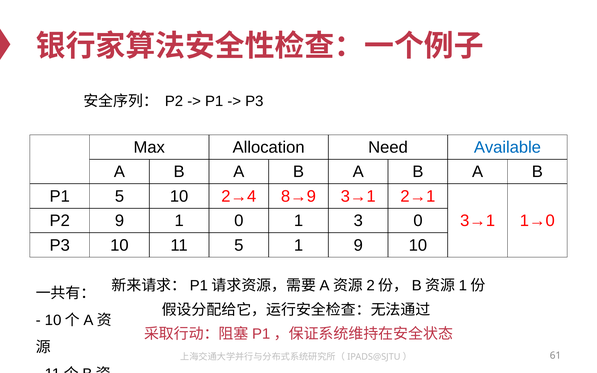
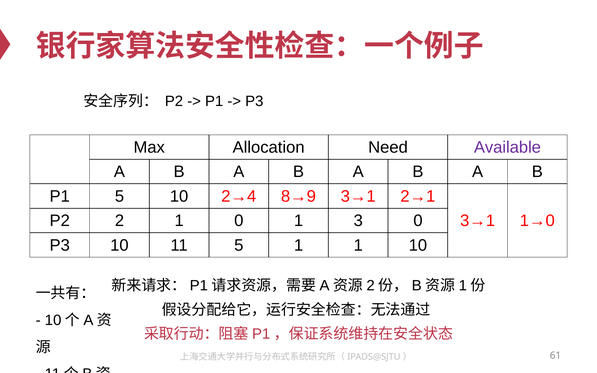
Available colour: blue -> purple (507, 147)
P2 9: 9 -> 2 (119, 221)
1 9: 9 -> 1 (358, 245)
